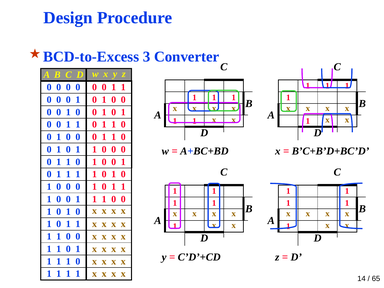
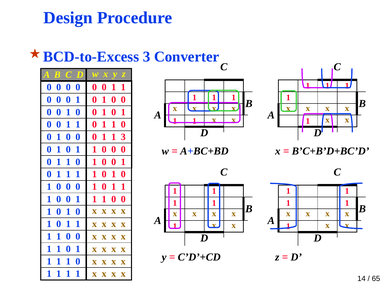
0: 0 -> 3 (123, 137)
